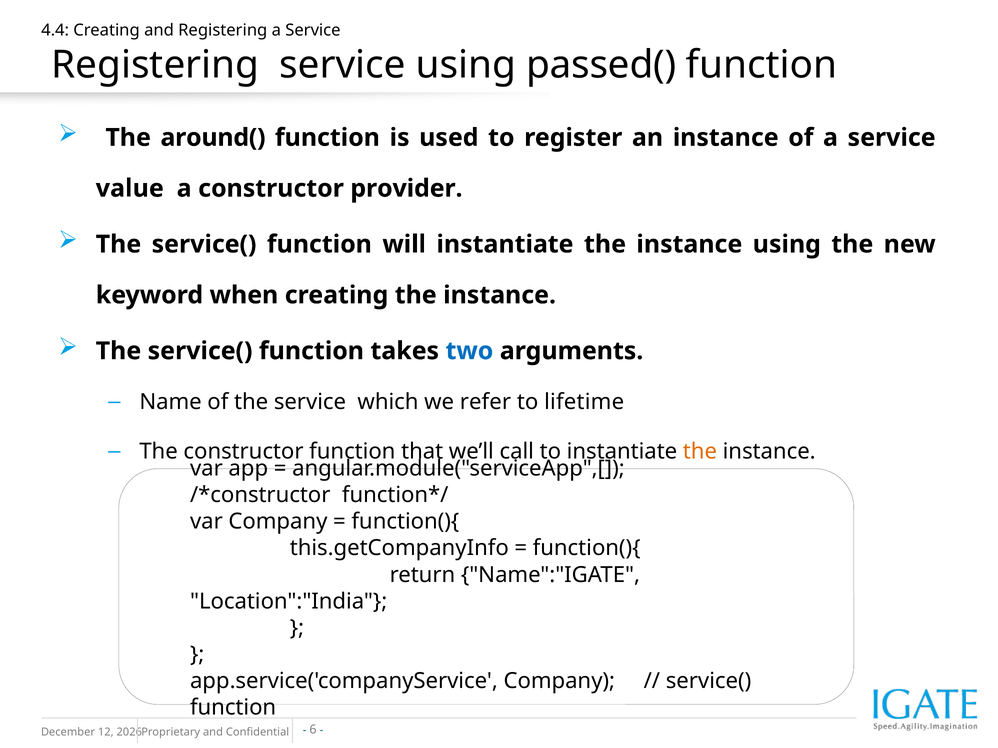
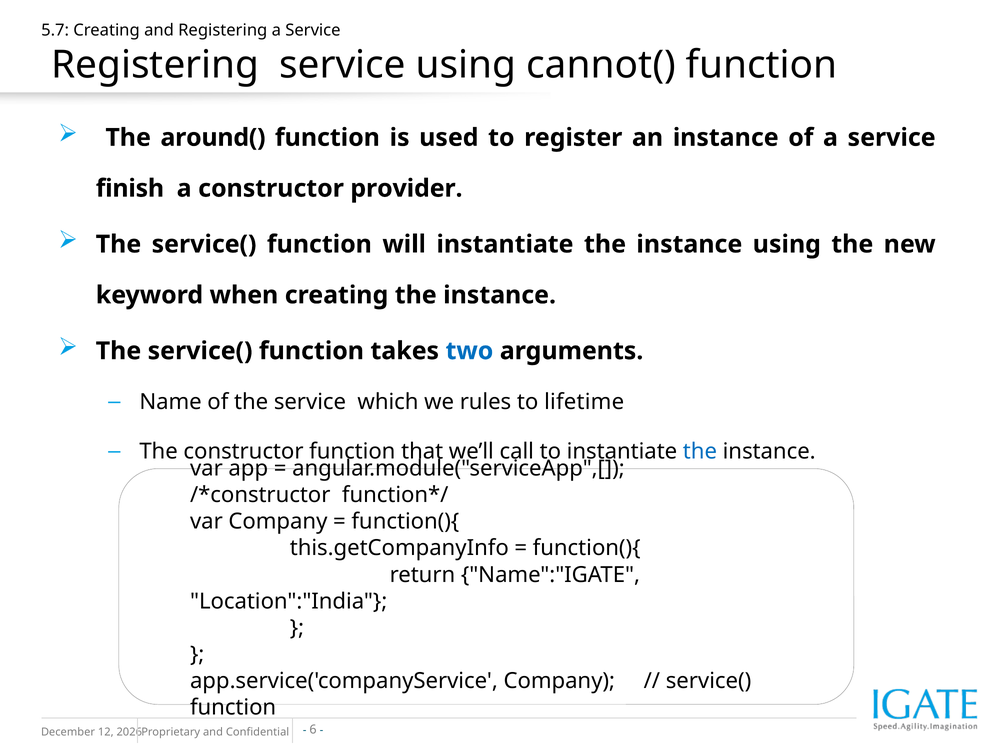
4.4: 4.4 -> 5.7 (55, 30)
passed(: passed( -> cannot( (601, 65)
value: value -> finish (130, 189)
refer: refer -> rules (485, 402)
the colour: orange -> blue (700, 452)
